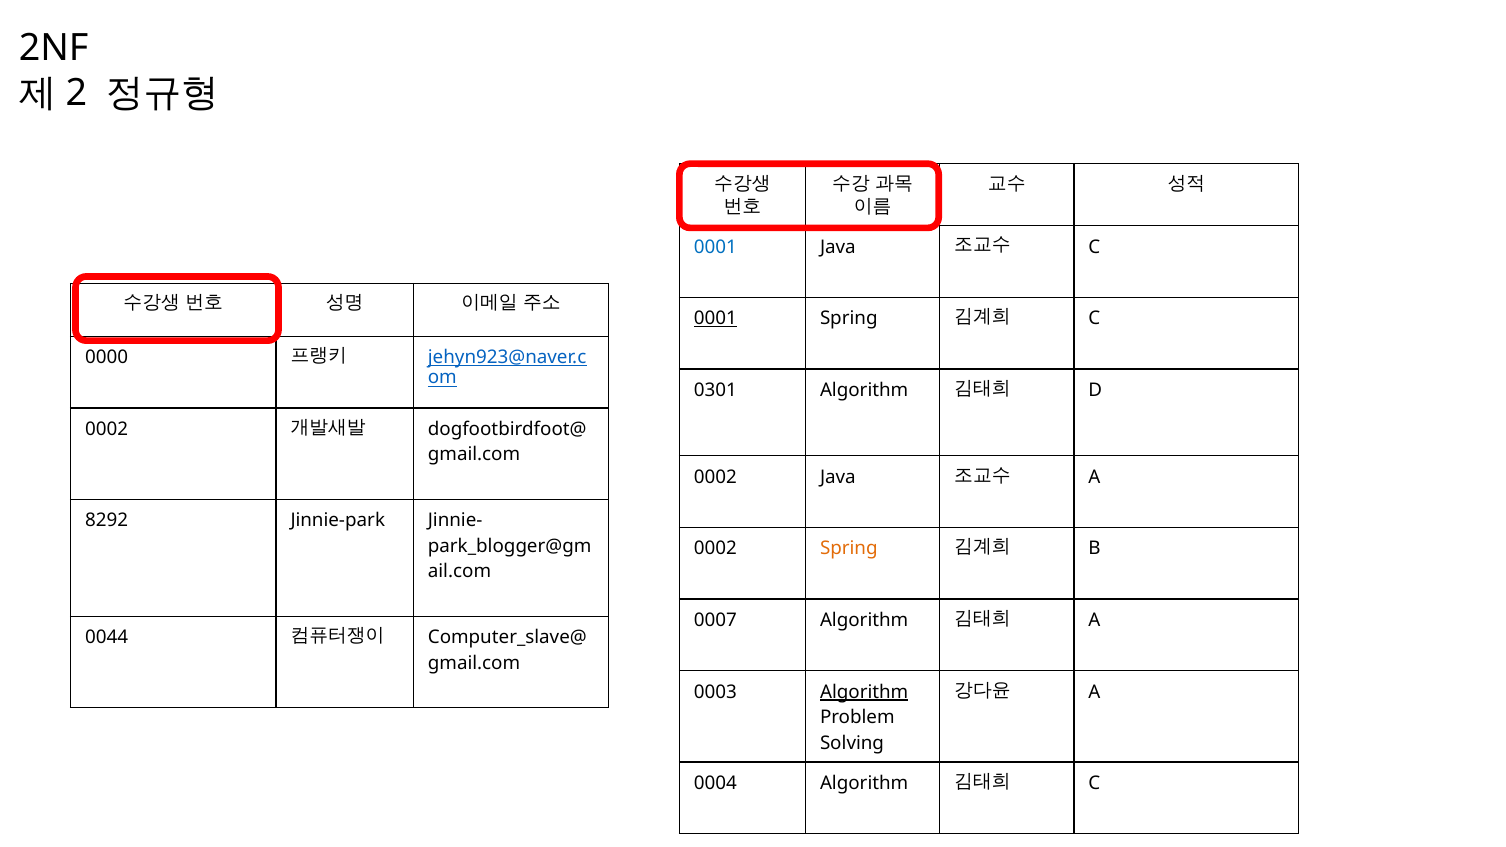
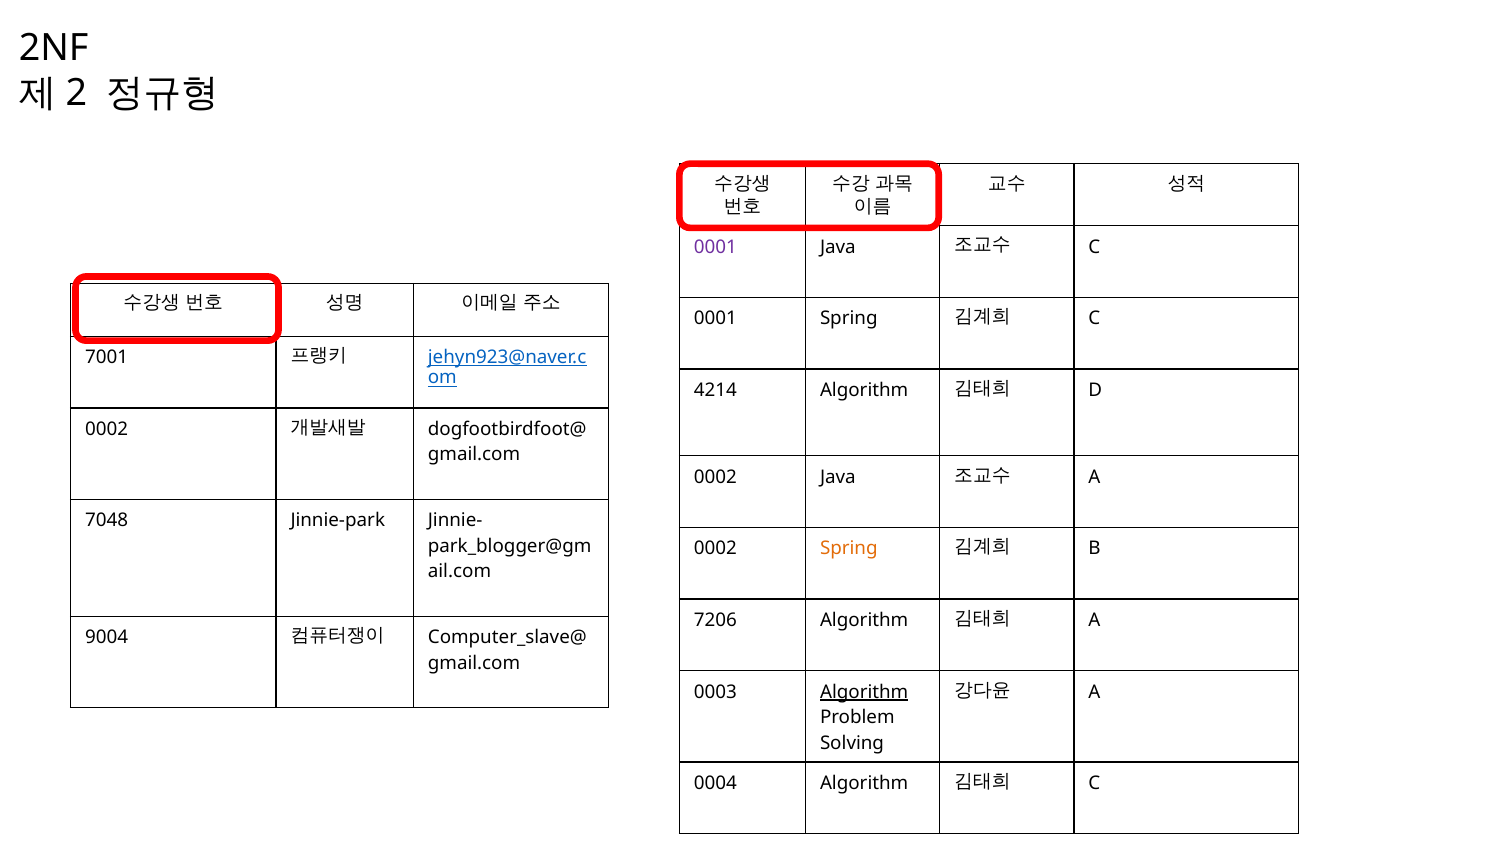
0001 colour: blue -> purple (715, 247)
0001 underline: present -> none (715, 318)
0000: 0000 -> 7001 (107, 357)
0301: 0301 -> 4214 (715, 390)
8292: 8292 -> 7048 (107, 520)
0007: 0007 -> 7206 (715, 620)
0044: 0044 -> 9004 (107, 637)
